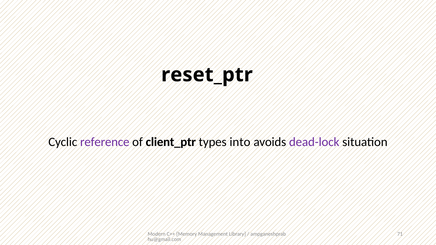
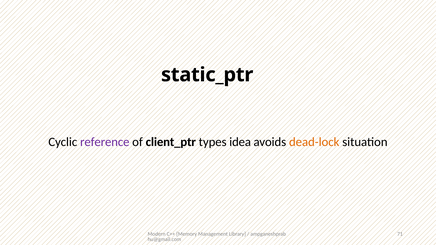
reset_ptr: reset_ptr -> static_ptr (207, 75)
into: into -> idea (240, 142)
dead-lock colour: purple -> orange (314, 142)
